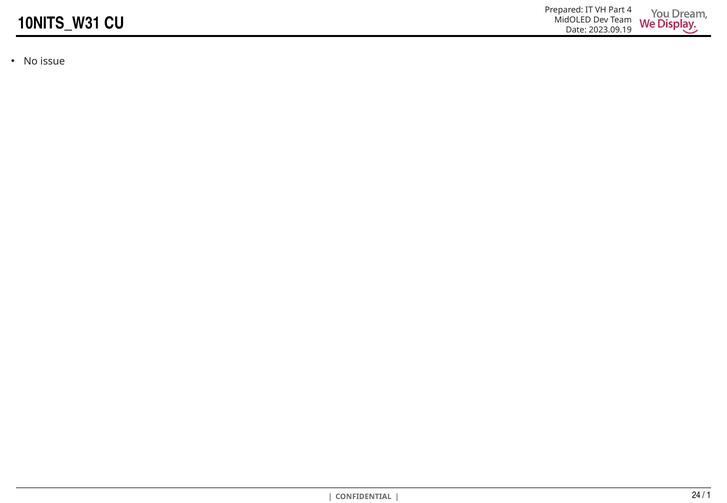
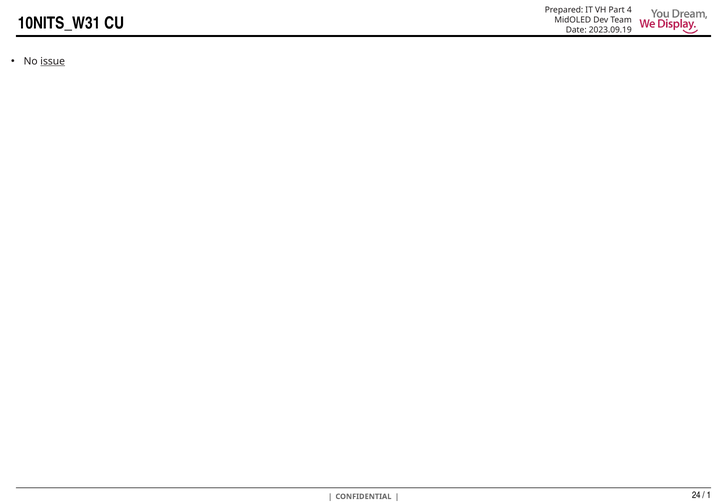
issue underline: none -> present (53, 62)
